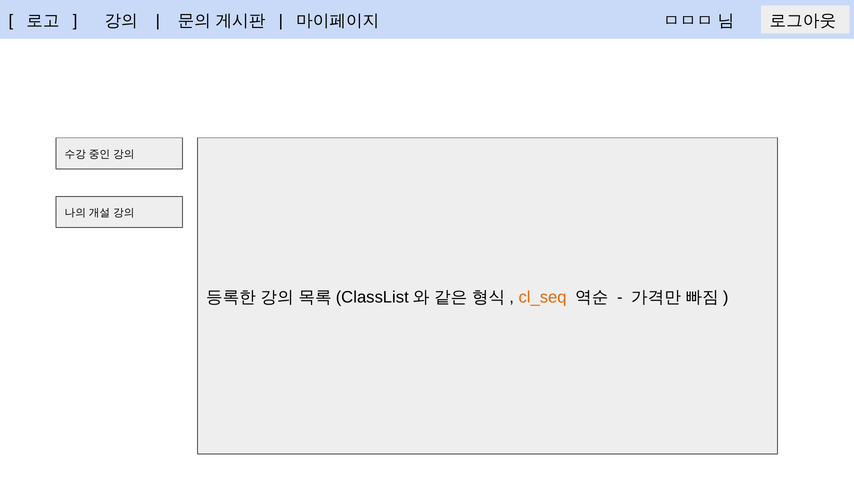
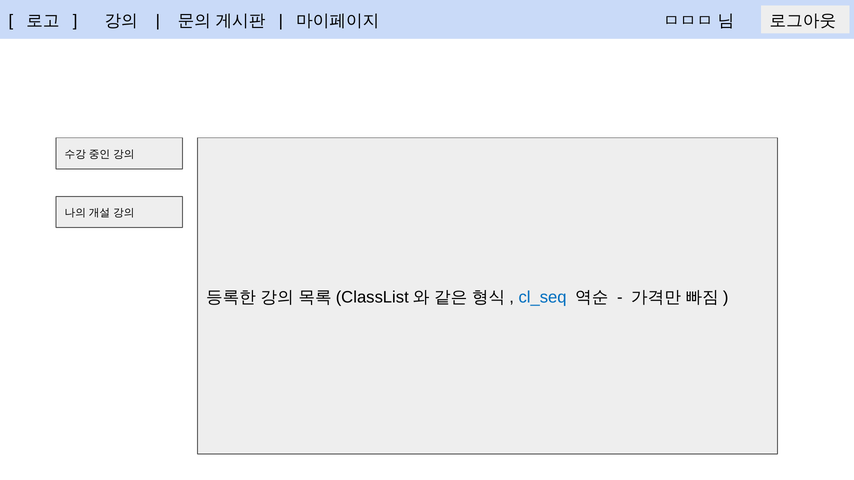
cl_seq colour: orange -> blue (543, 297)
